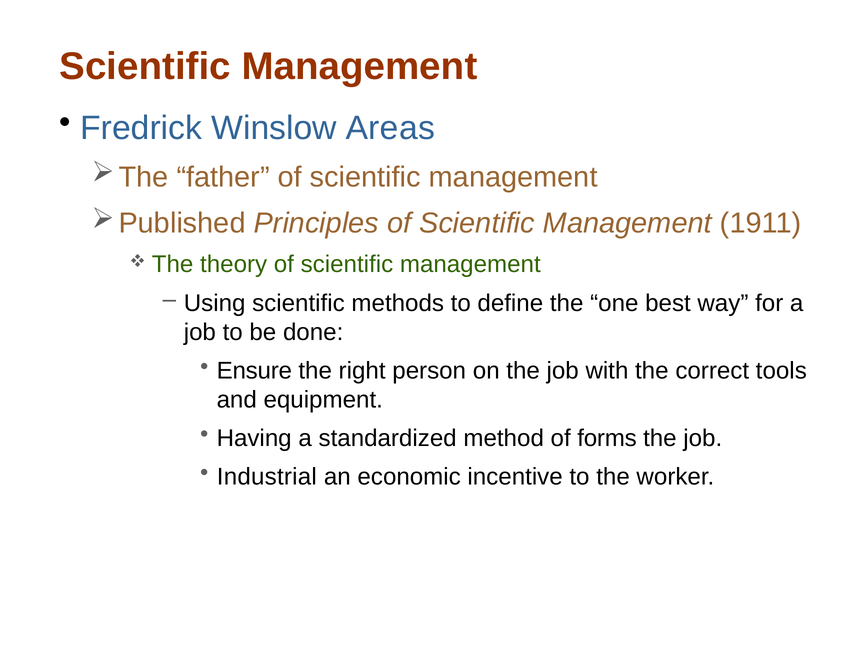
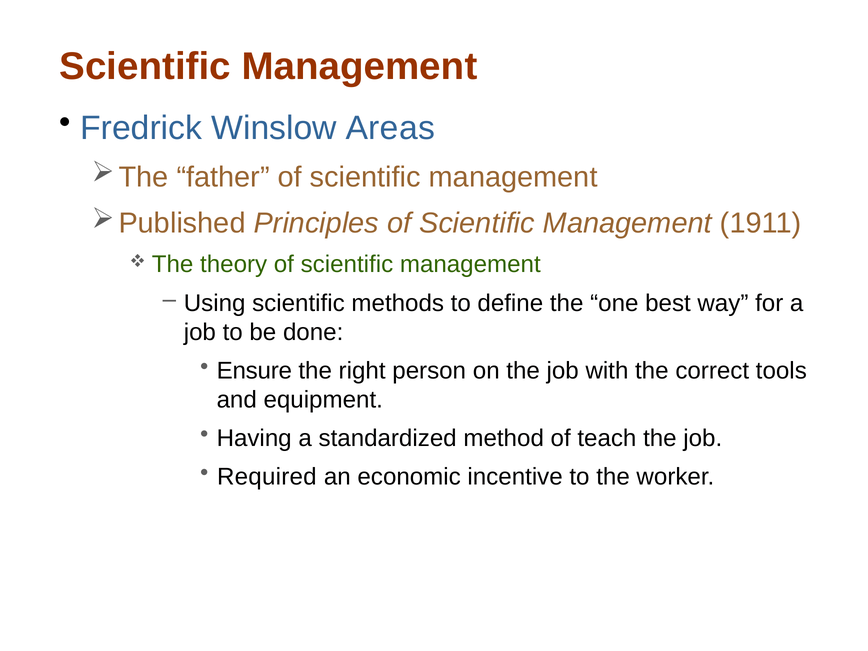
forms: forms -> teach (607, 438)
Industrial: Industrial -> Required (267, 477)
